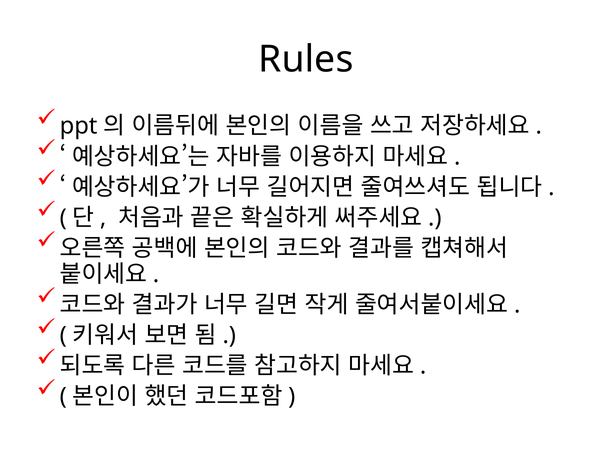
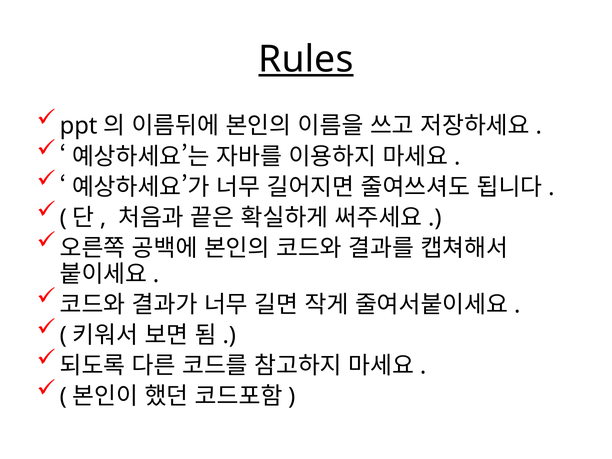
Rules underline: none -> present (306, 59)
